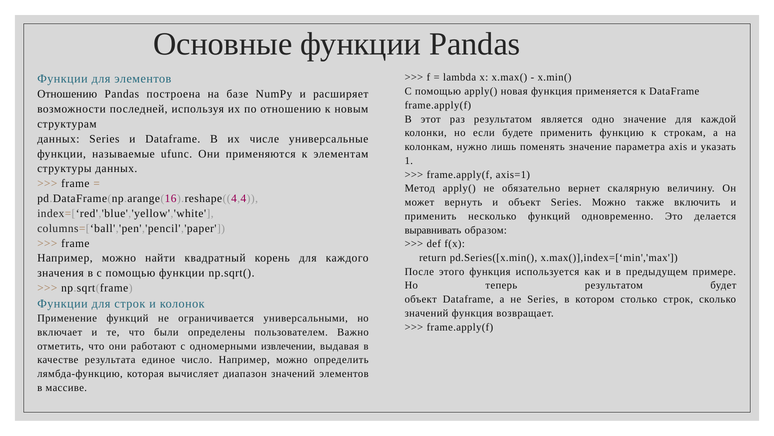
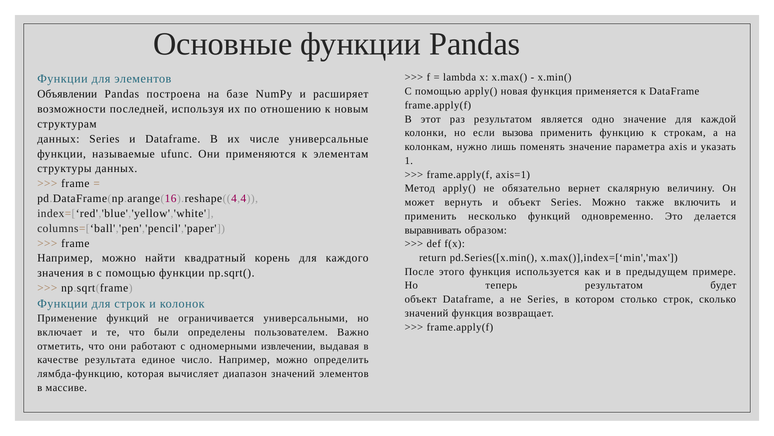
Отношению: Отношению -> Объявлении (67, 94)
будете: будете -> вызова (518, 133)
